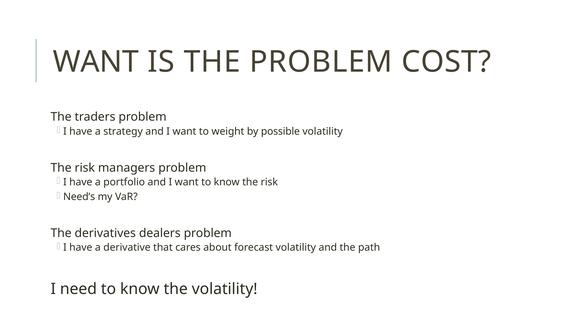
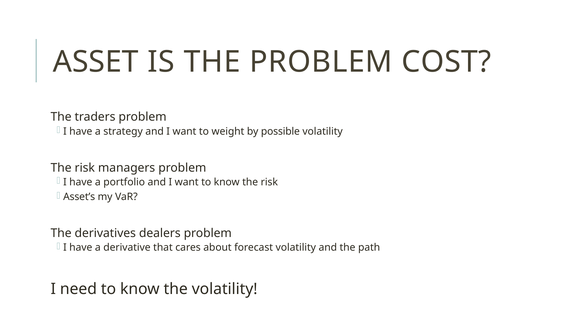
WANT: WANT -> ASSET (96, 62)
Need’s: Need’s -> Asset’s (79, 197)
